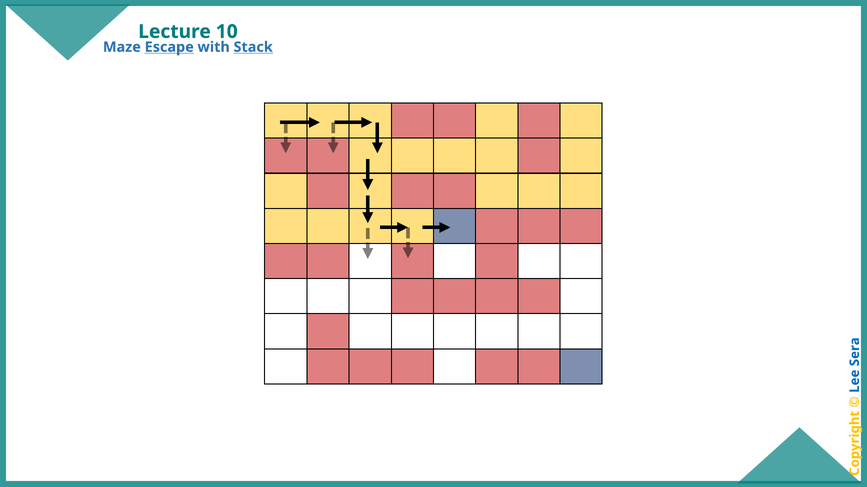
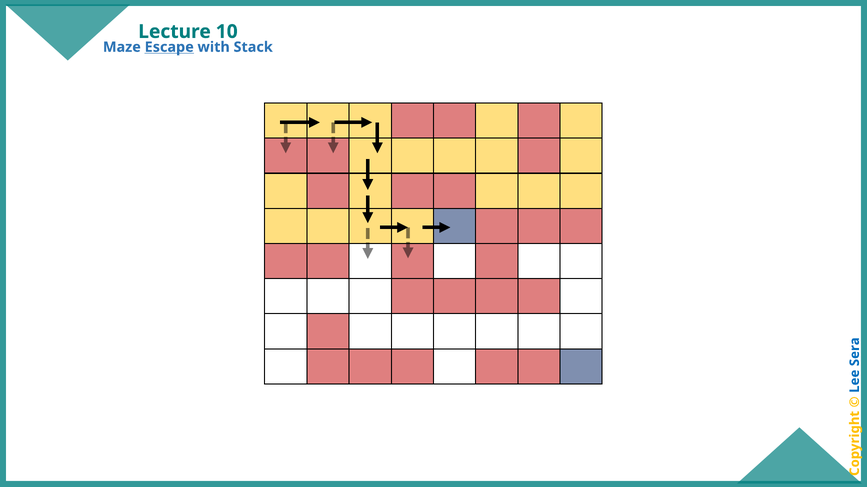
Stack underline: present -> none (253, 47)
